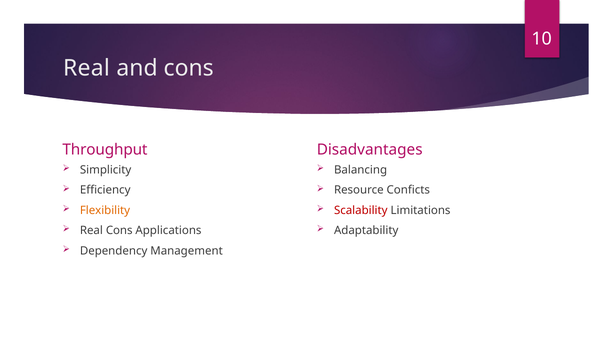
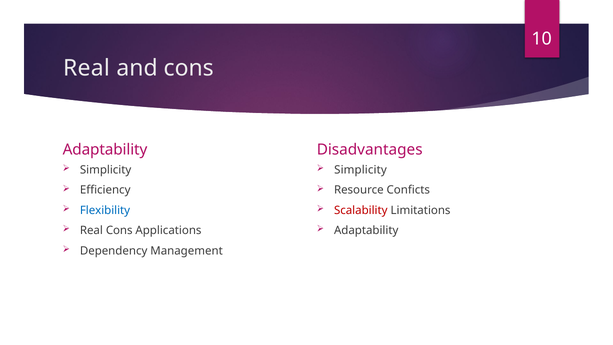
Throughput: Throughput -> Adaptability (105, 149)
Balancing: Balancing -> Simplicity (360, 170)
Flexibility colour: orange -> blue (105, 210)
